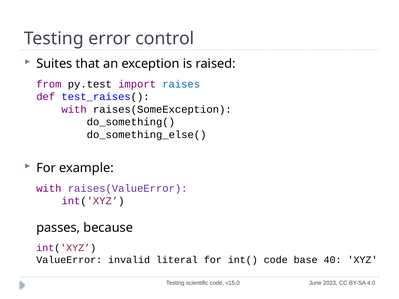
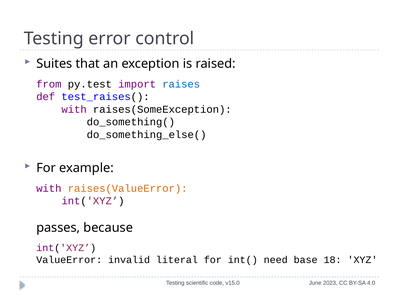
raises(ValueError colour: purple -> orange (128, 189)
int( code: code -> need (276, 260)
40: 40 -> 18 (333, 260)
